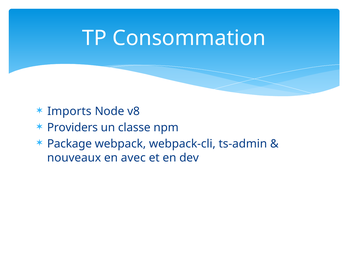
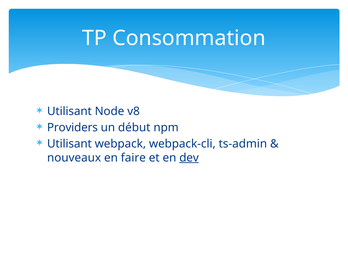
Imports: Imports -> Utilisant (69, 111)
classe: classe -> début (134, 128)
Package: Package -> Utilisant (69, 144)
avec: avec -> faire (133, 158)
dev underline: none -> present (189, 158)
